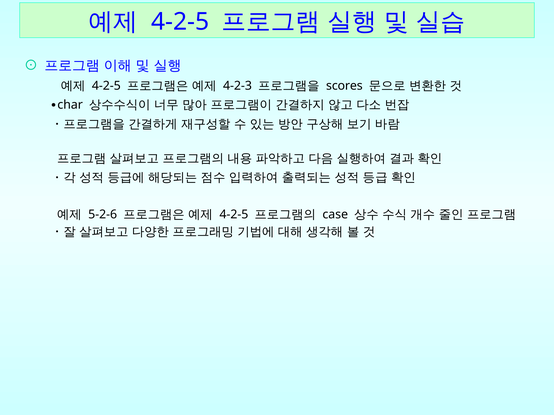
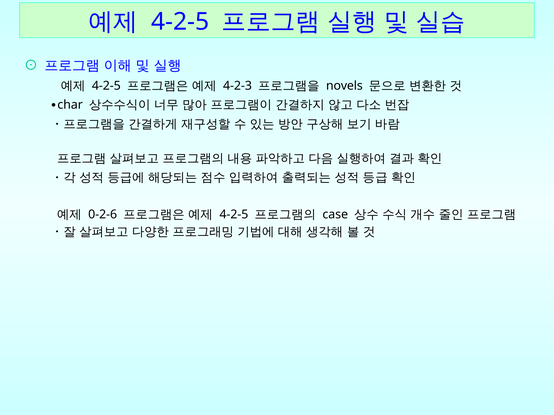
scores: scores -> novels (344, 86)
5-2-6: 5-2-6 -> 0-2-6 (103, 215)
